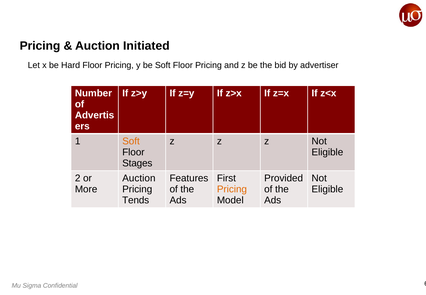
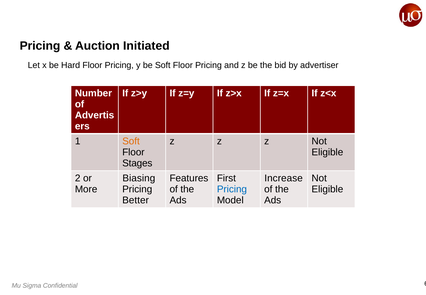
Auction: Auction -> Biasing (139, 178)
Provided: Provided -> Increase (284, 178)
Pricing colour: orange -> blue (232, 189)
Tends: Tends -> Better (136, 200)
